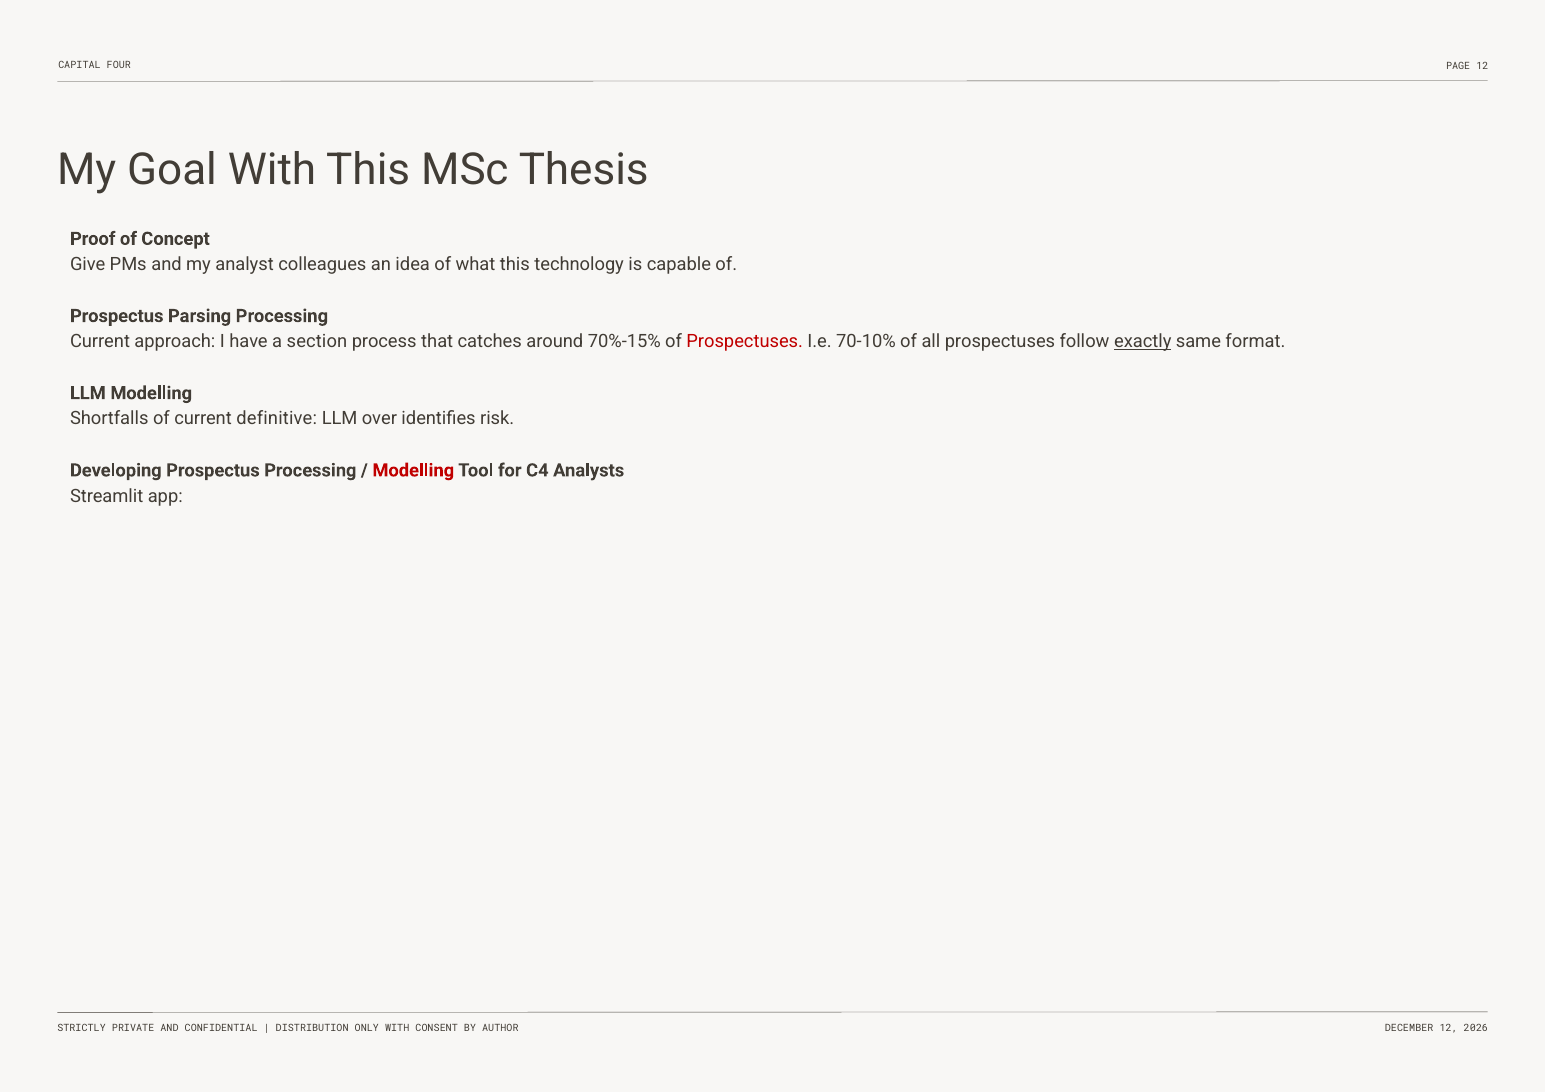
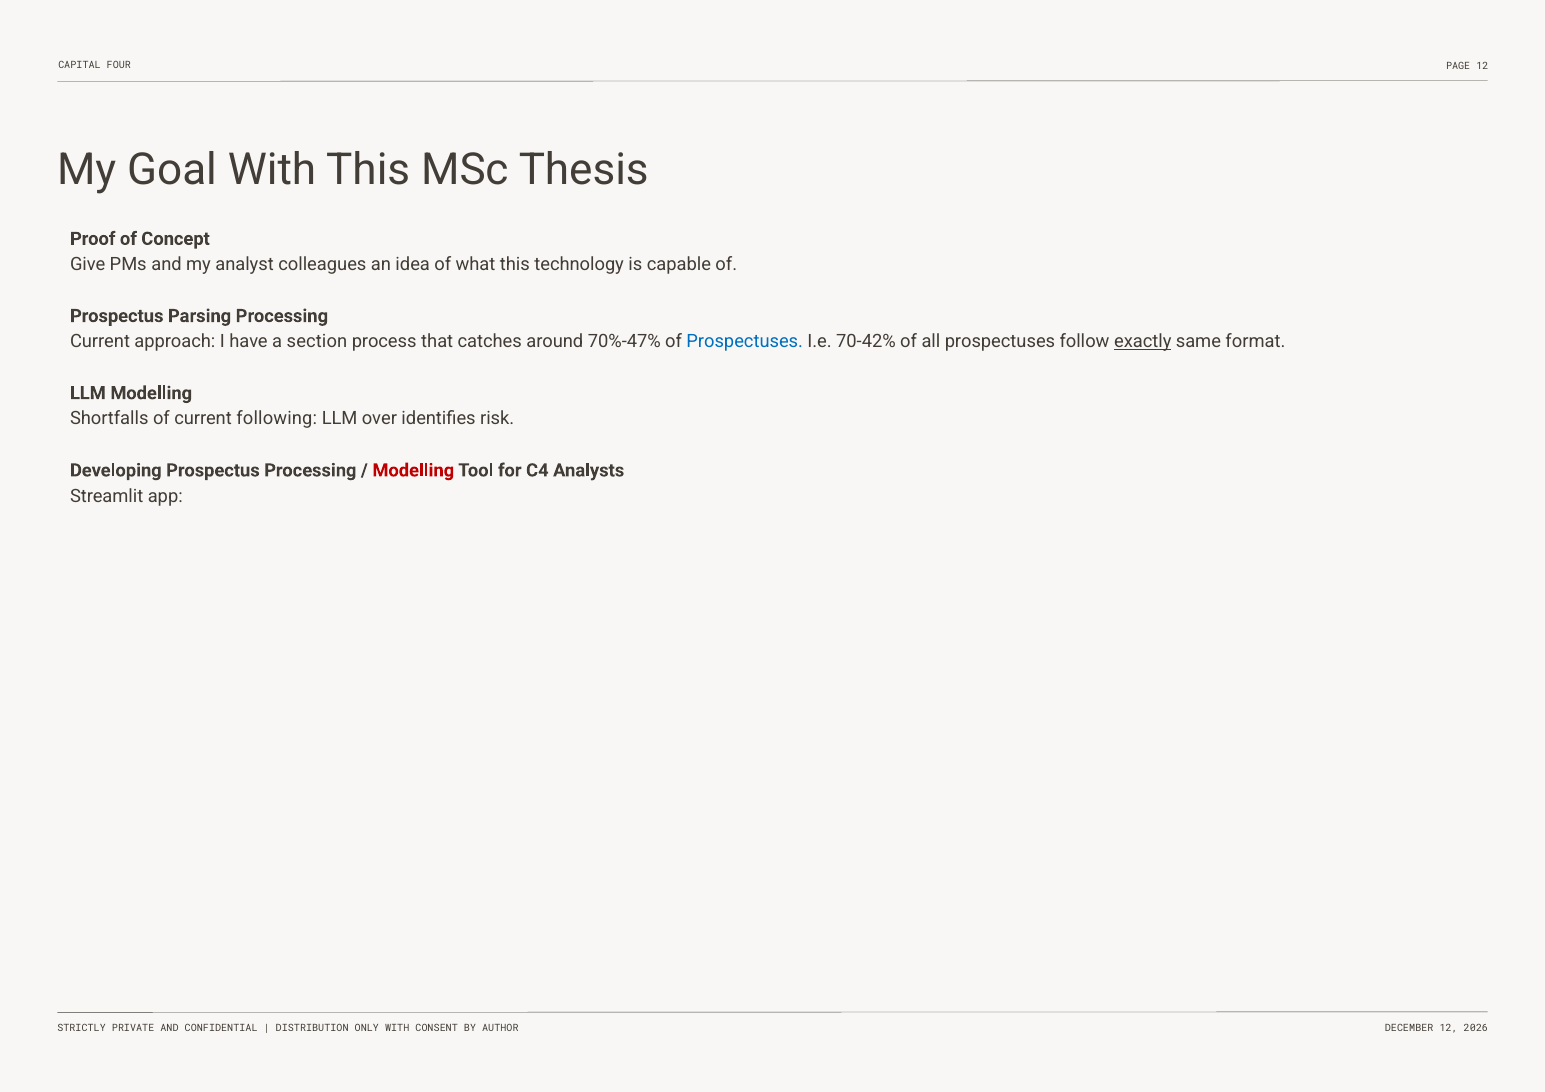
70%-15%: 70%-15% -> 70%-47% (624, 342)
Prospectuses colour: red -> blue (745, 342)
70-10%: 70-10% -> 70-42% (866, 342)
definitive: definitive -> following (277, 419)
